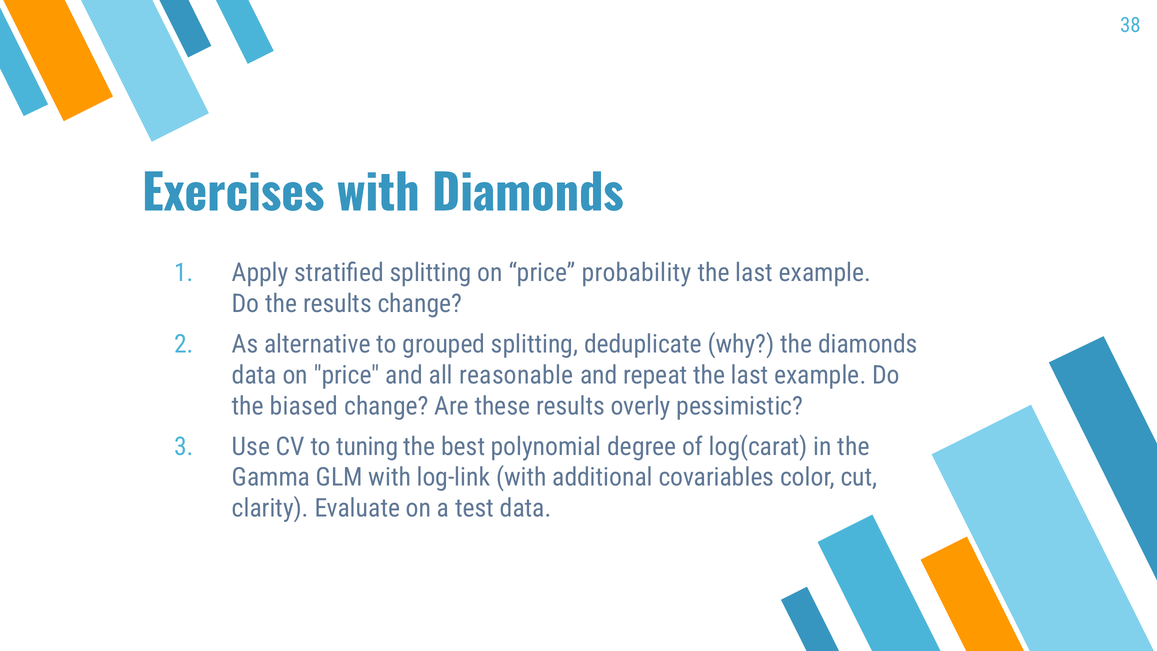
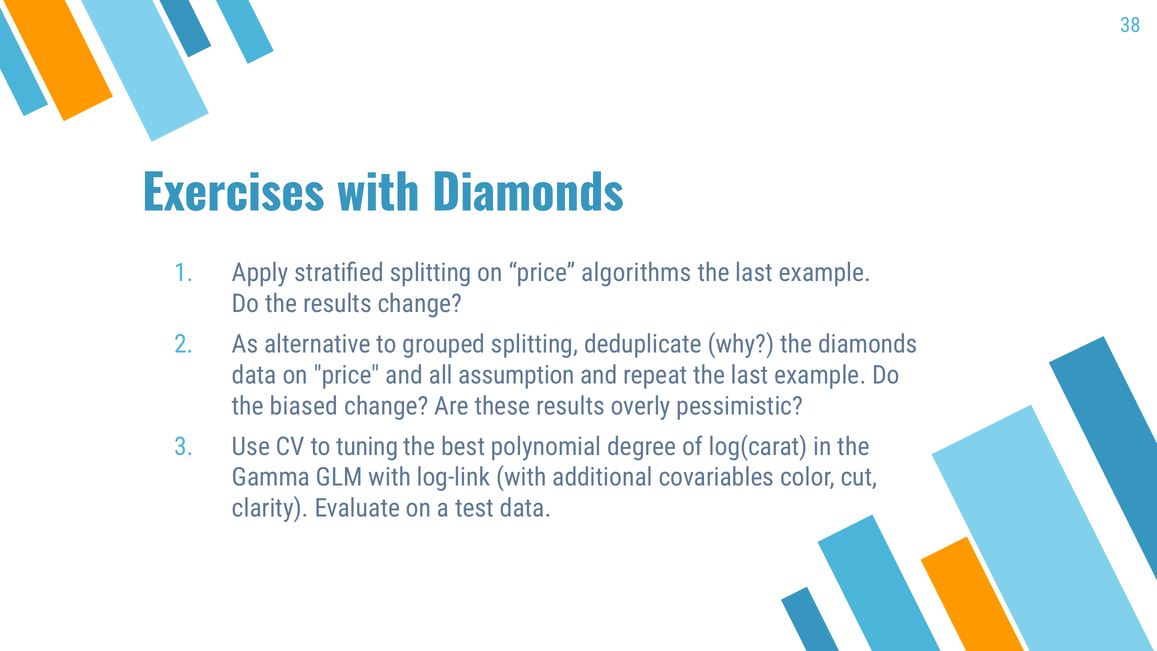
probability: probability -> algorithms (637, 273)
reasonable: reasonable -> assumption (517, 375)
